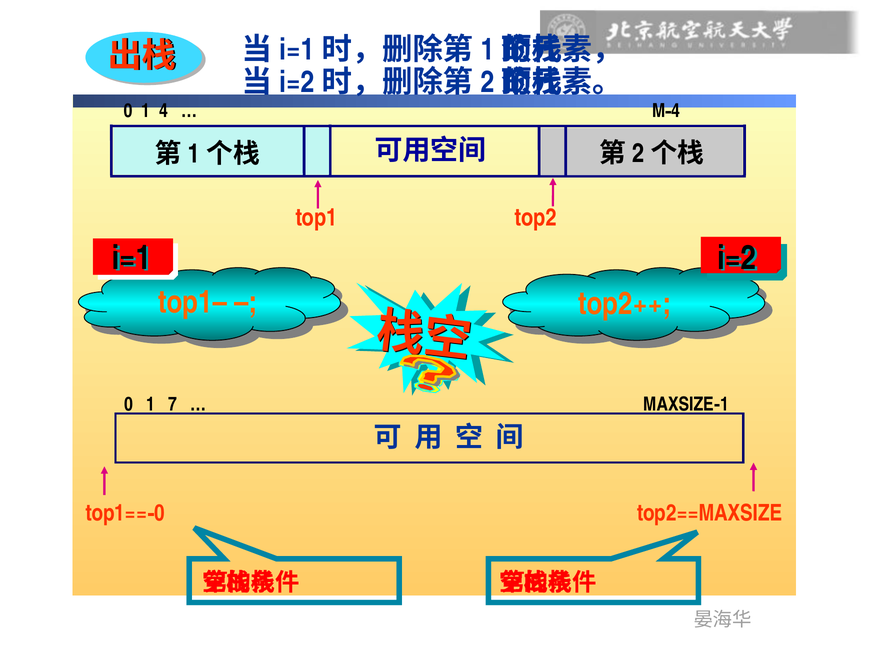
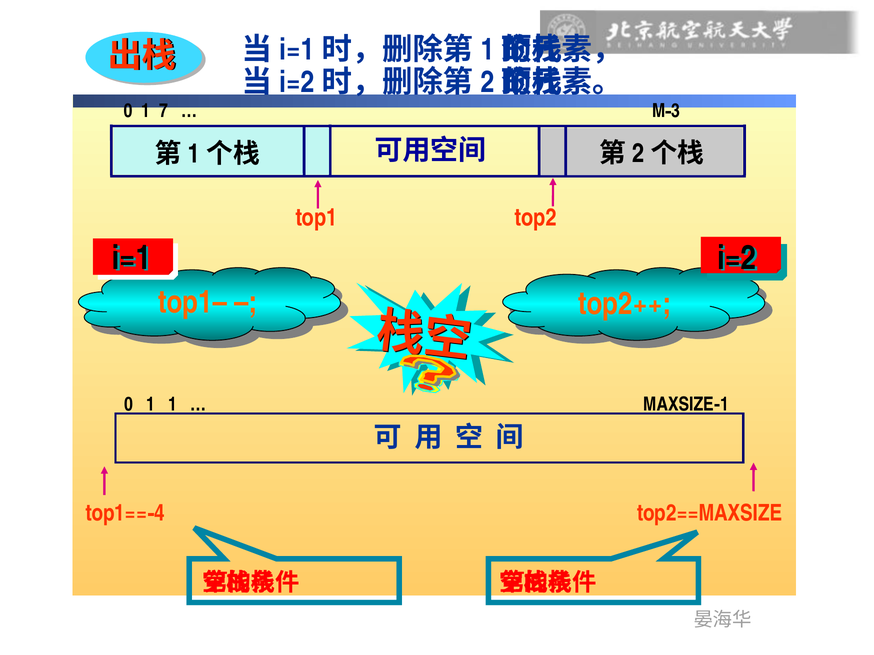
1 4: 4 -> 7 (163, 111)
4: 4 -> 3 (676, 111)
1 7: 7 -> 1 (173, 405)
0: 0 -> 4 (160, 513)
